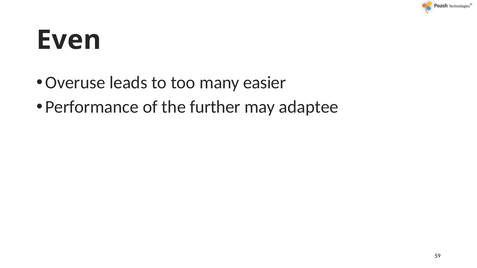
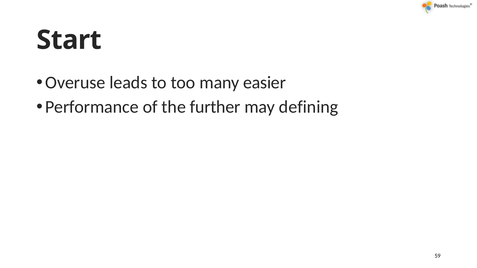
Even: Even -> Start (69, 40)
adaptee: adaptee -> defining (309, 107)
